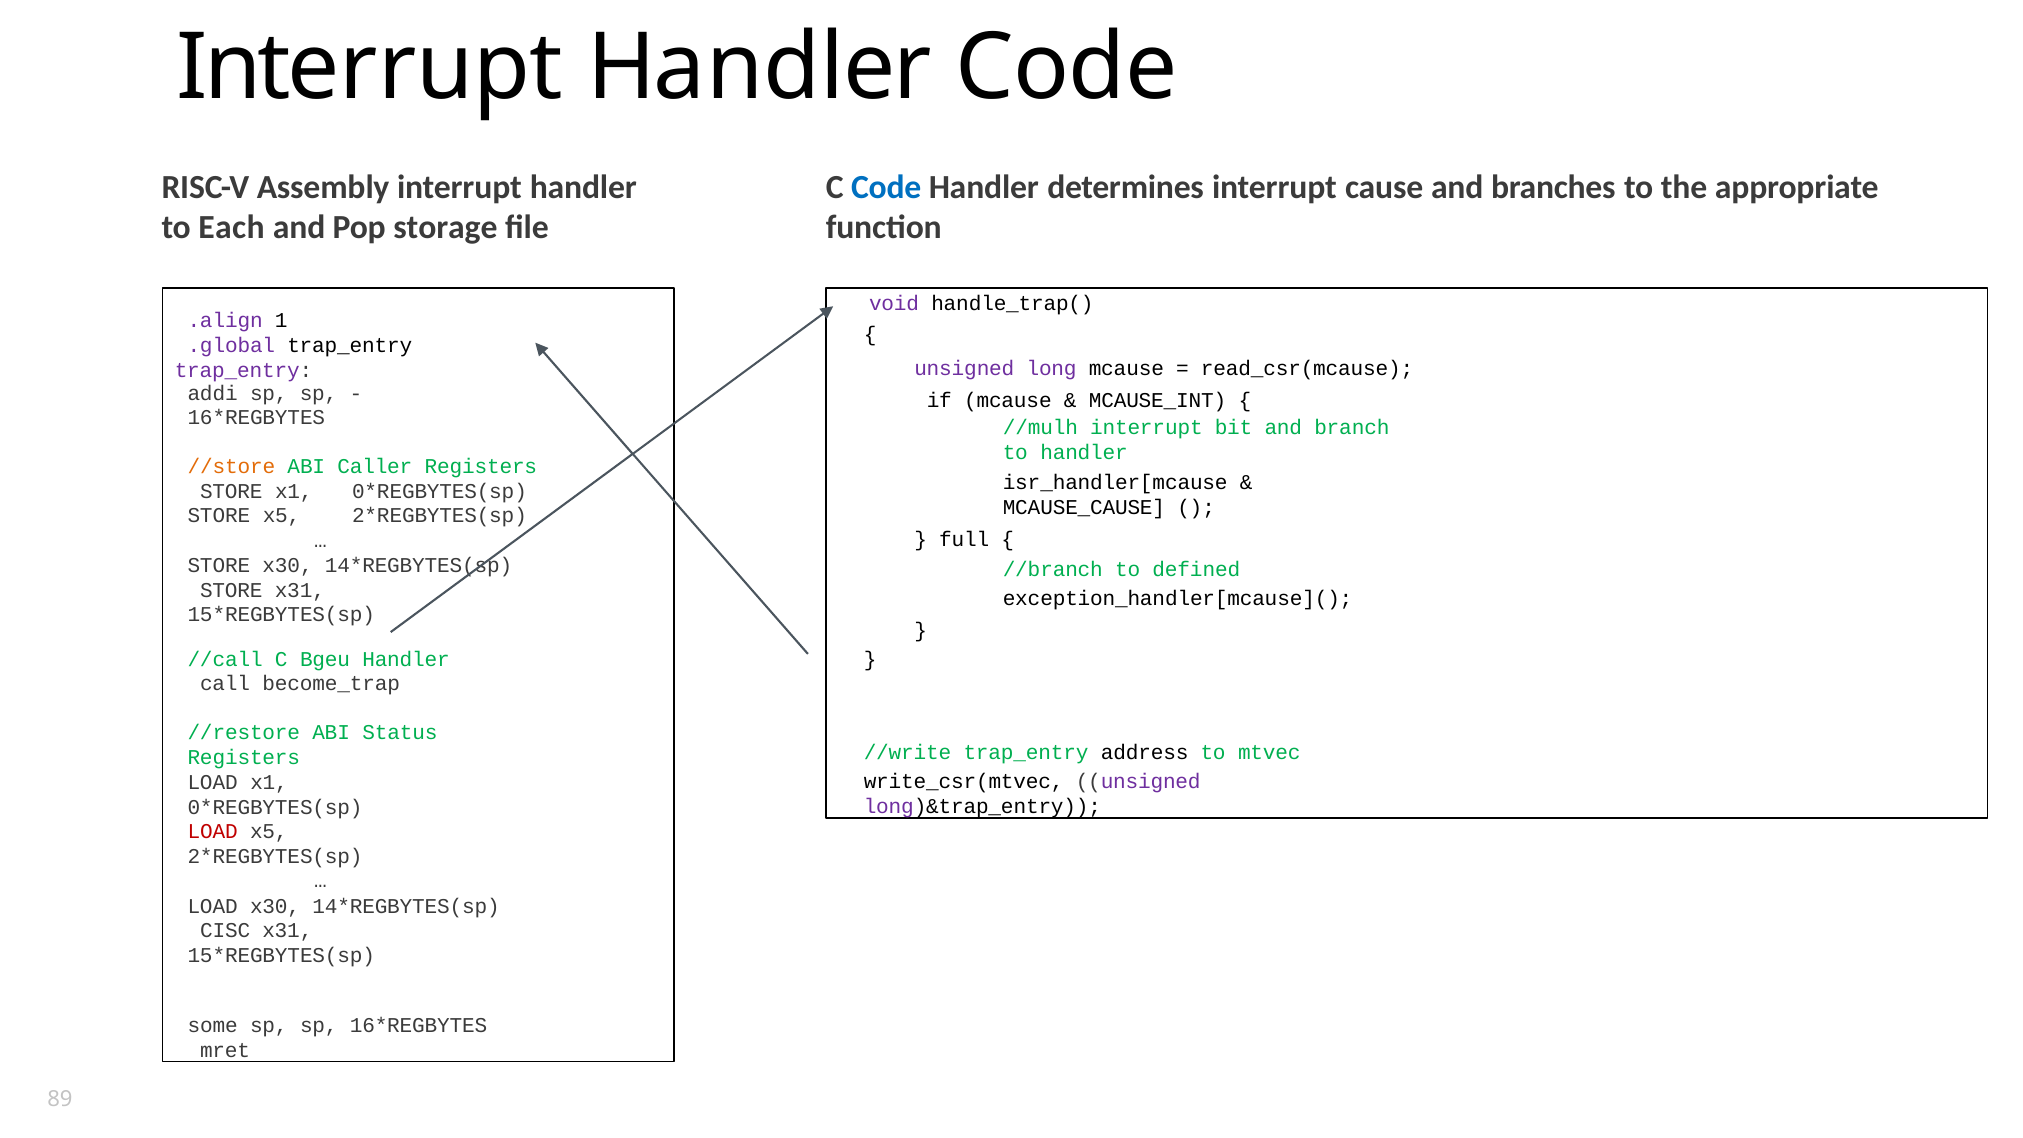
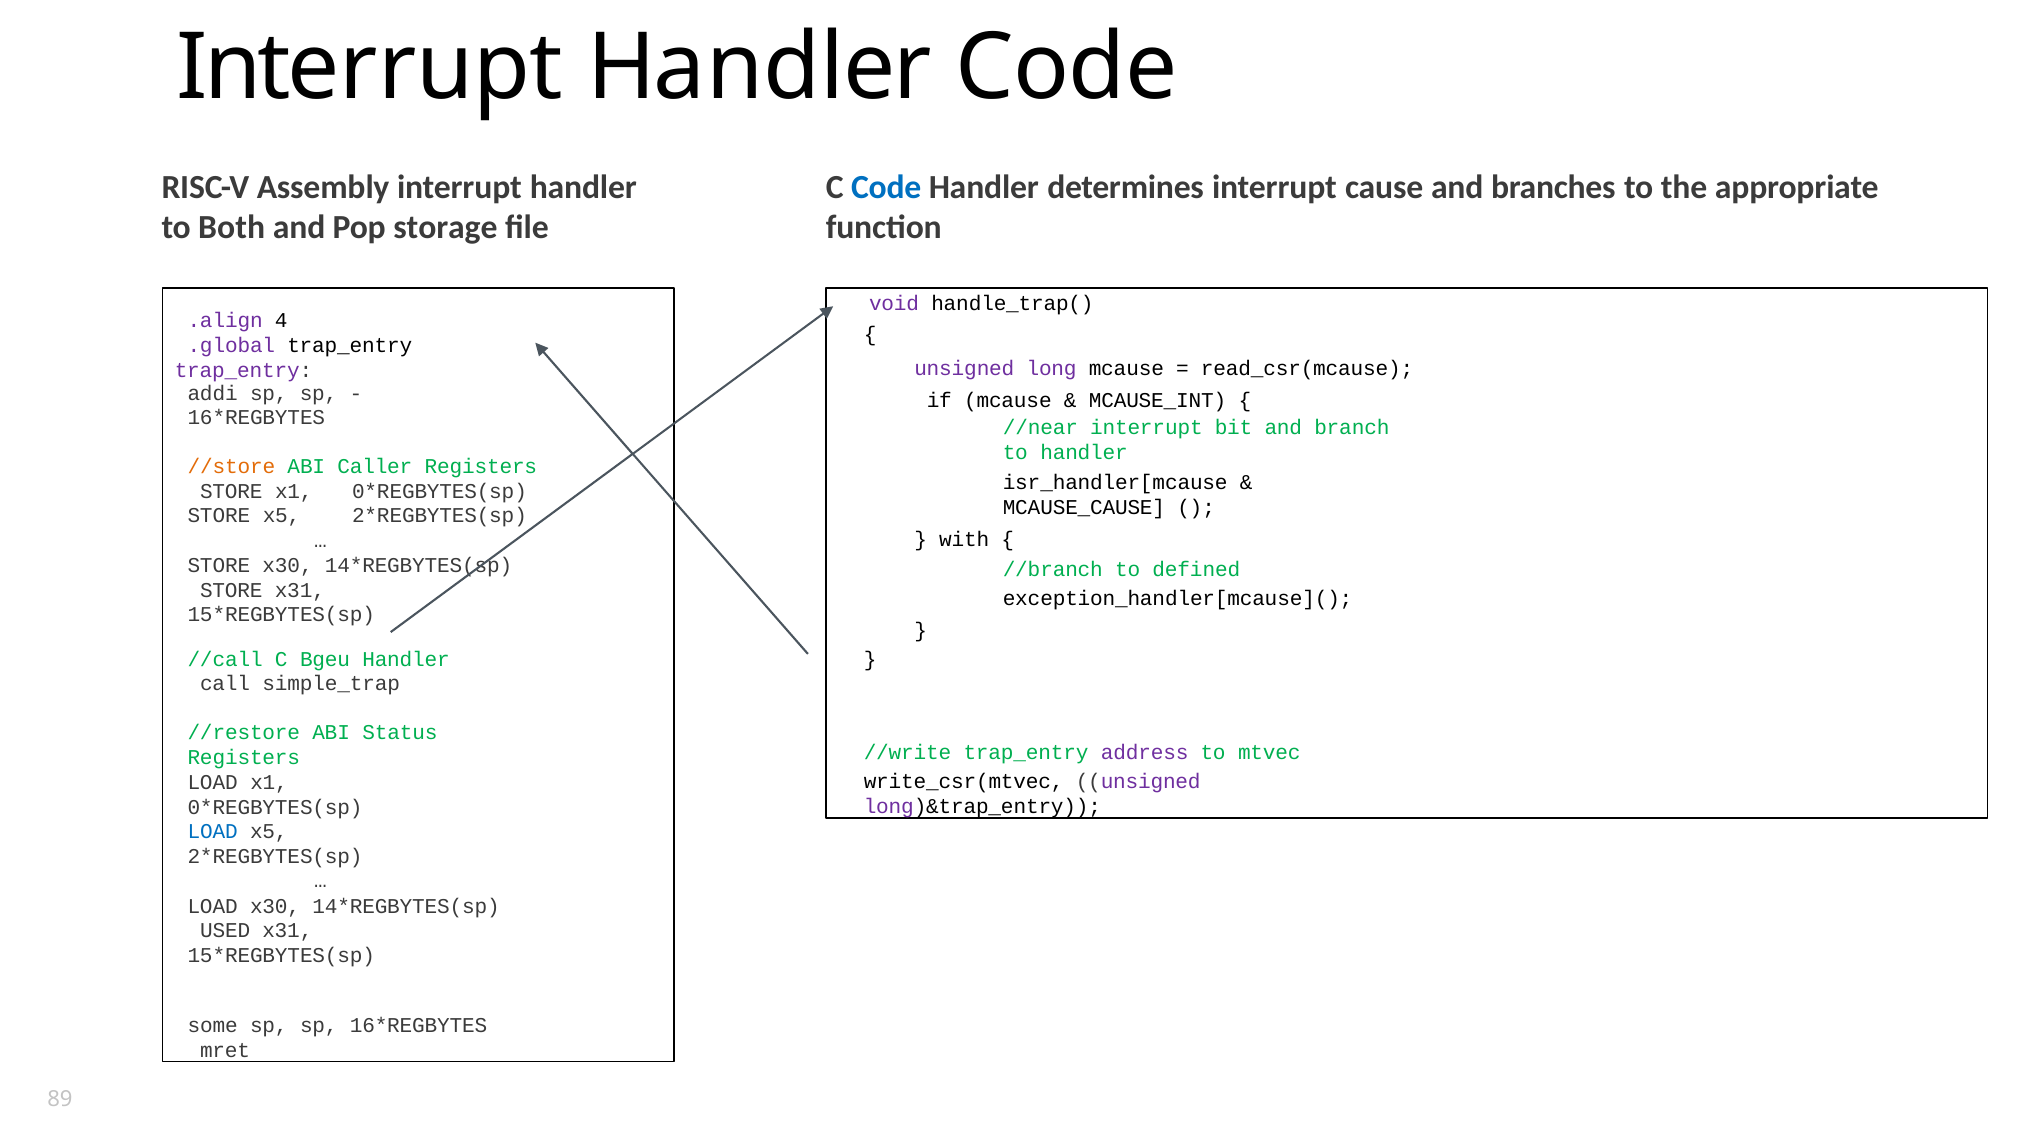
Each: Each -> Both (232, 228)
1: 1 -> 4 (281, 320)
//mulh: //mulh -> //near (1041, 428)
full: full -> with (964, 539)
become_trap: become_trap -> simple_trap (331, 684)
address colour: black -> purple (1145, 752)
LOAD colour: red -> blue (213, 832)
CISC: CISC -> USED (225, 931)
